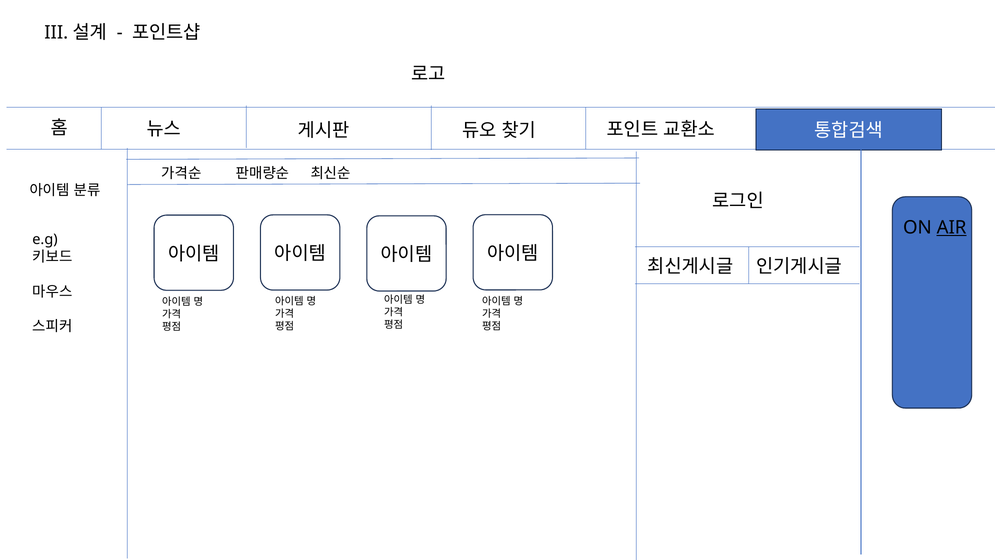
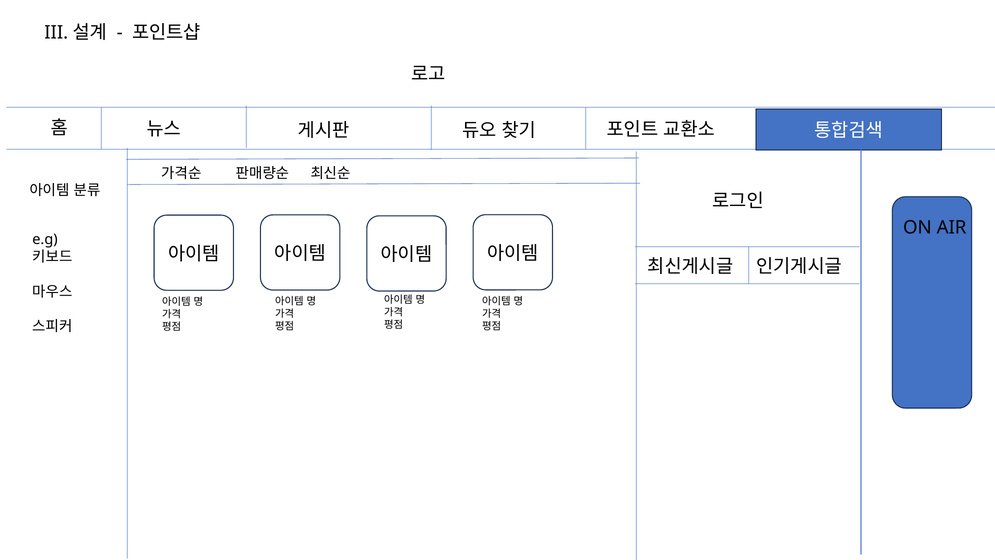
AIR underline: present -> none (952, 227)
